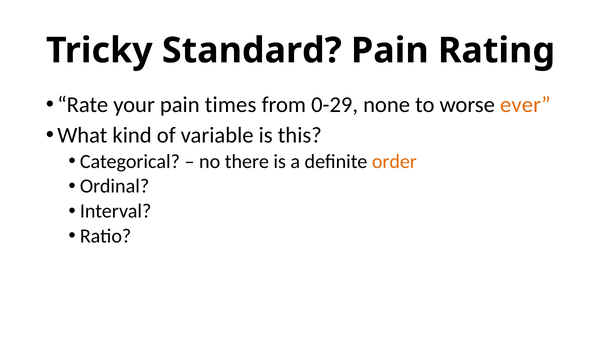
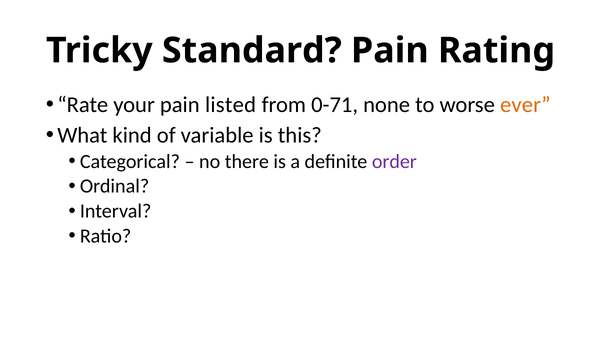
times: times -> listed (231, 105)
0-29: 0-29 -> 0-71 (335, 105)
order colour: orange -> purple (394, 162)
